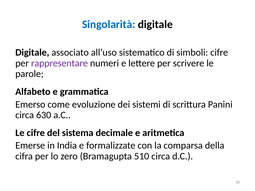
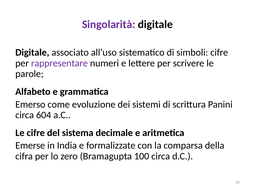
Singolarità colour: blue -> purple (109, 24)
630: 630 -> 604 (44, 115)
510: 510 -> 100 (142, 156)
